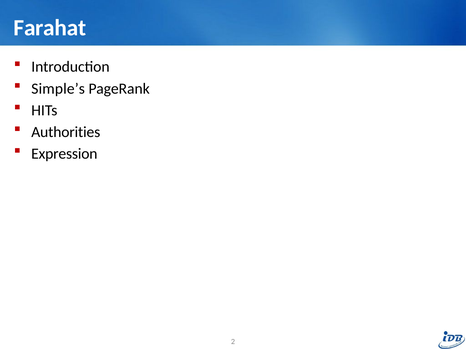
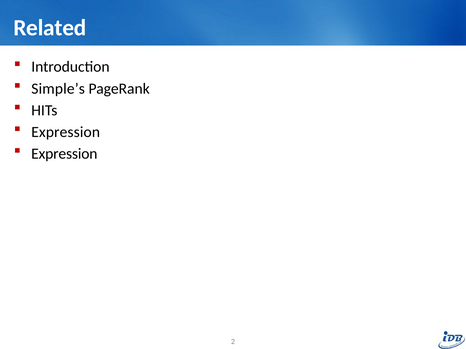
Farahat: Farahat -> Related (50, 28)
Authorities: Authorities -> Expression (66, 132)
